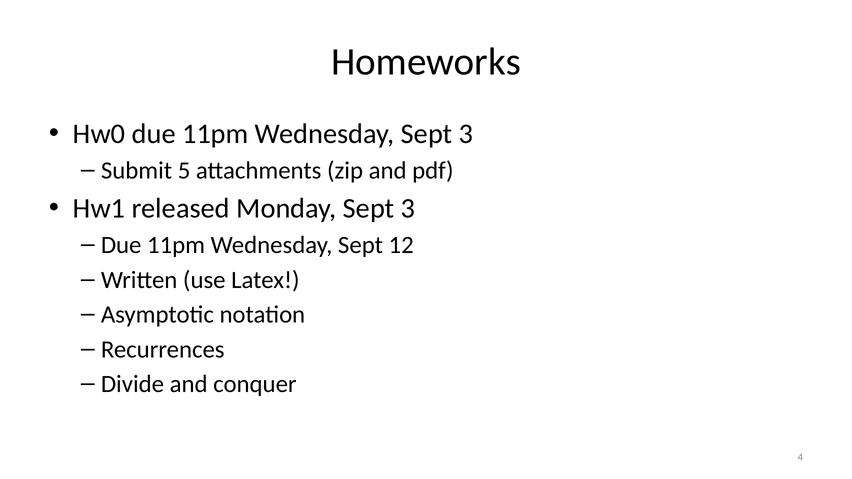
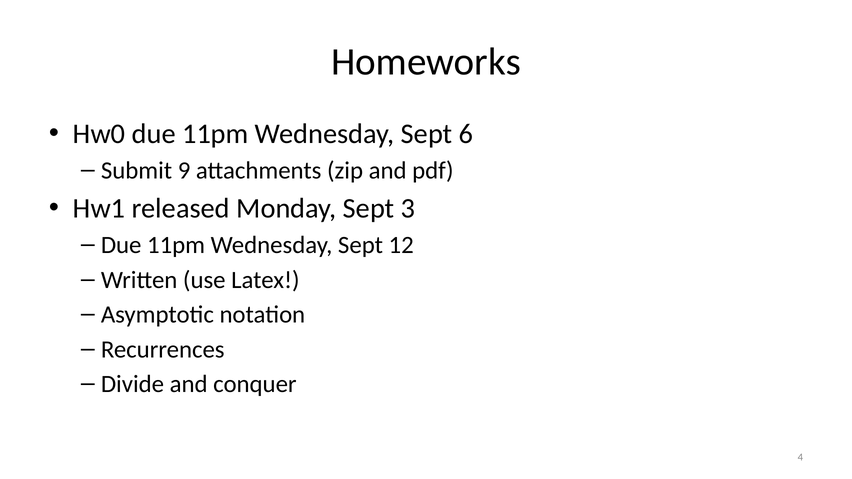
Wednesday Sept 3: 3 -> 6 (466, 134)
5: 5 -> 9 (184, 171)
